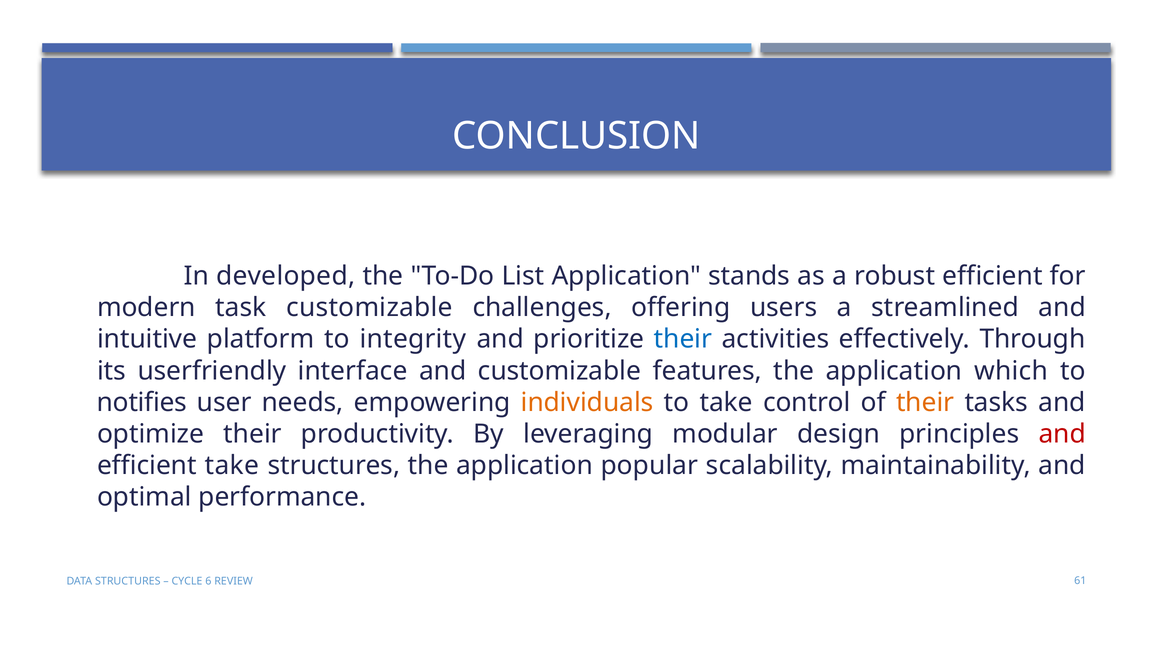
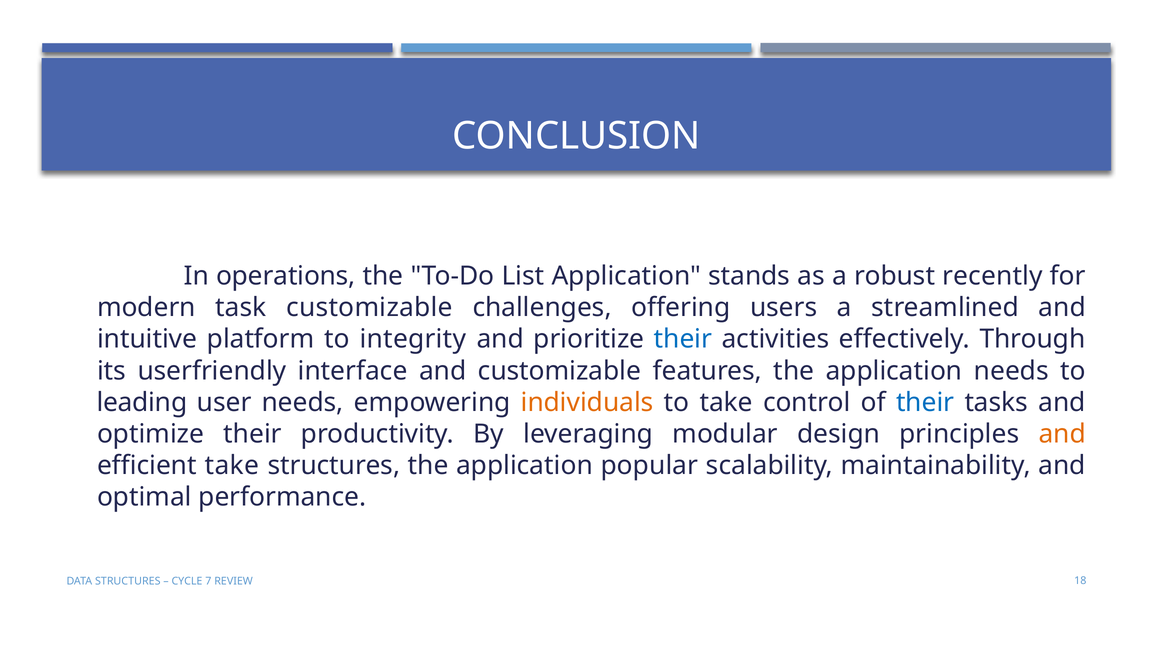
developed: developed -> operations (286, 276)
robust efficient: efficient -> recently (992, 276)
application which: which -> needs (1011, 371)
notifies: notifies -> leading (142, 402)
their colour: orange -> blue (925, 402)
and colour: red -> orange (1062, 434)
6: 6 -> 7 (208, 581)
61: 61 -> 18 (1080, 581)
